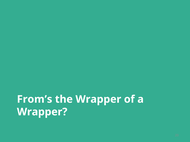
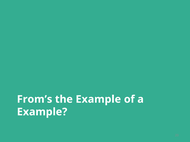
the Wrapper: Wrapper -> Example (98, 100)
Wrapper: Wrapper -> Example (42, 112)
